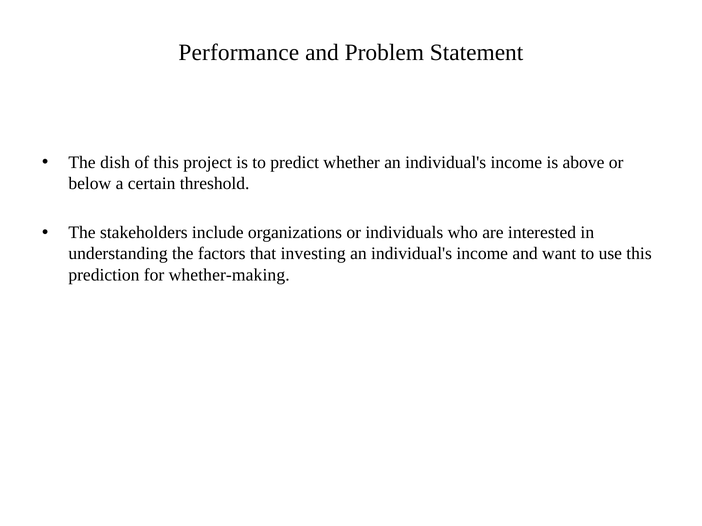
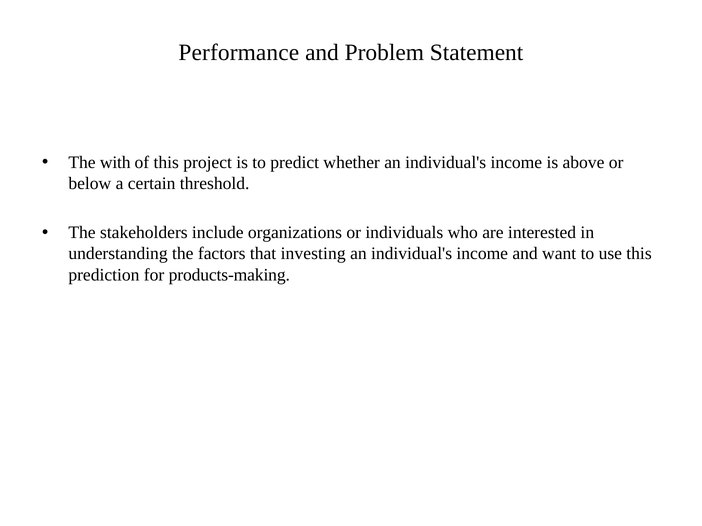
dish: dish -> with (115, 163)
whether-making: whether-making -> products-making (229, 275)
